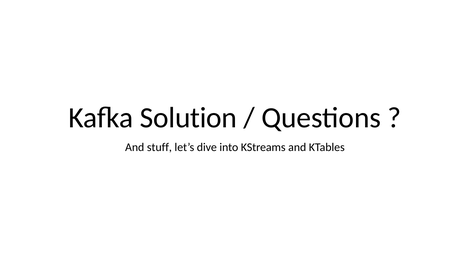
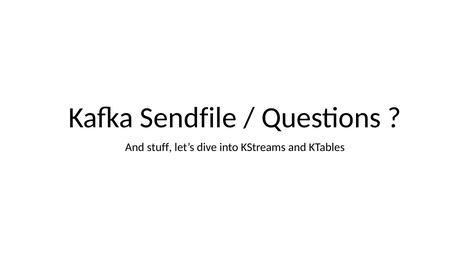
Solution: Solution -> Sendfile (188, 118)
